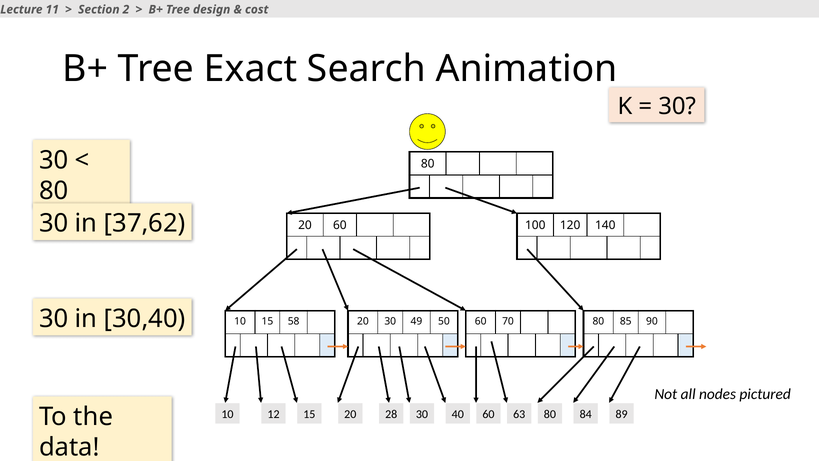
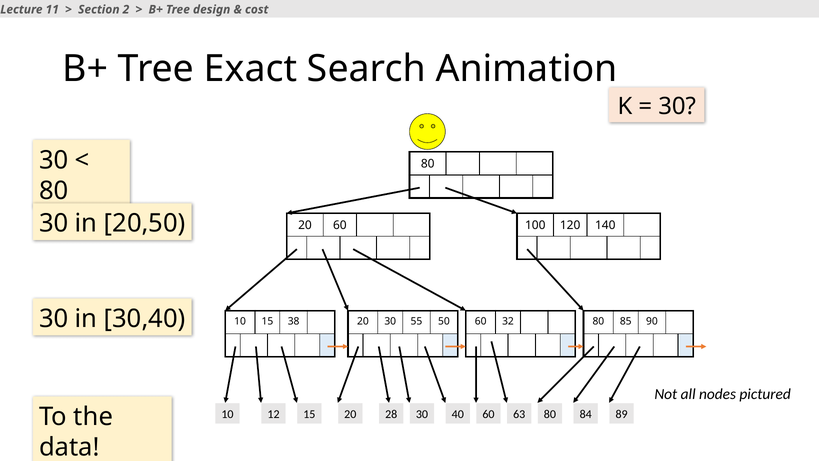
37,62: 37,62 -> 20,50 (145, 223)
58: 58 -> 38 (294, 321)
49: 49 -> 55 (416, 321)
70: 70 -> 32 (508, 321)
